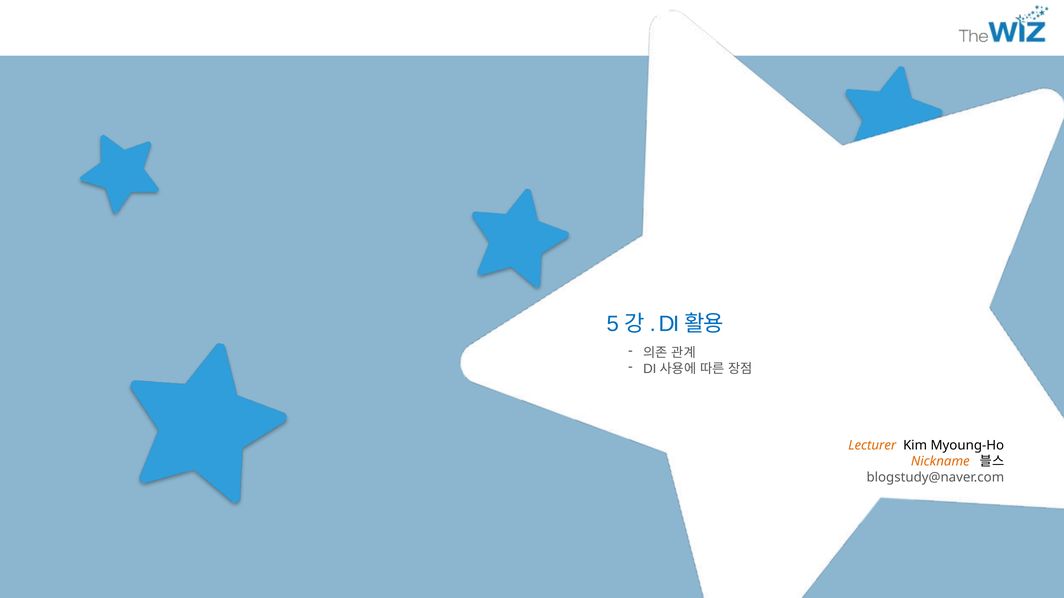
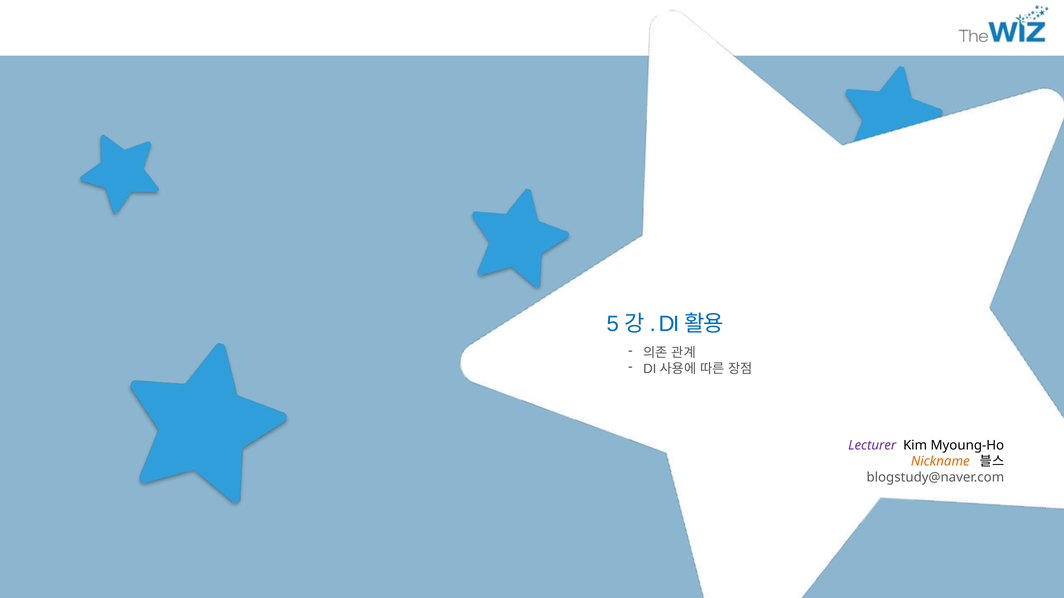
Lecturer colour: orange -> purple (872, 446)
